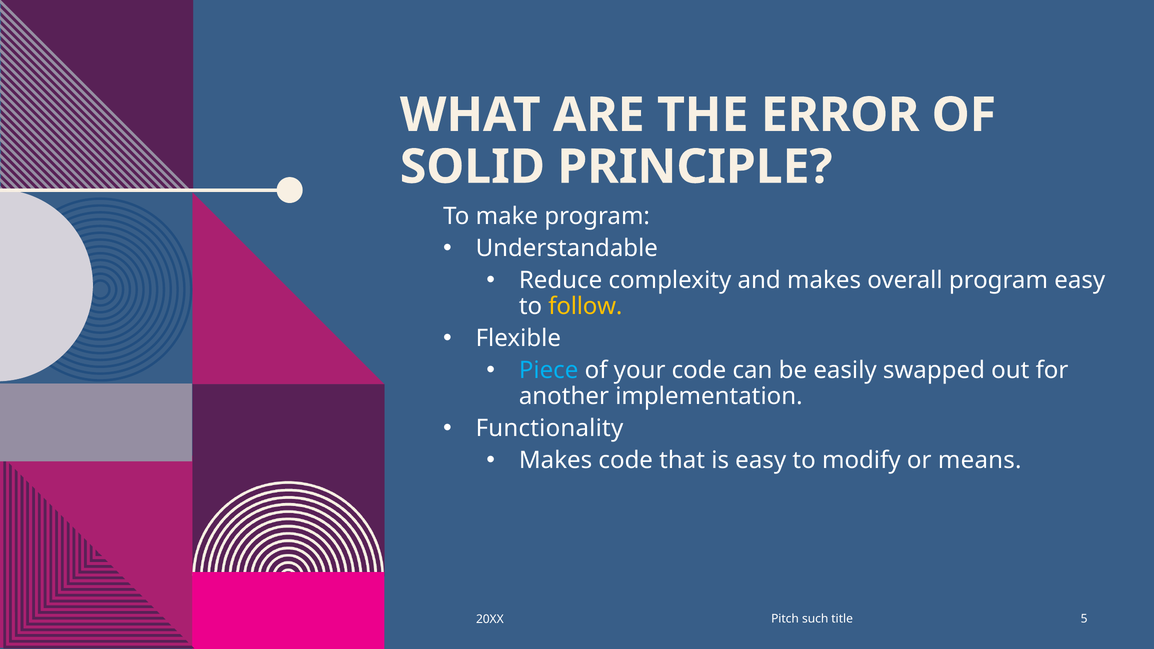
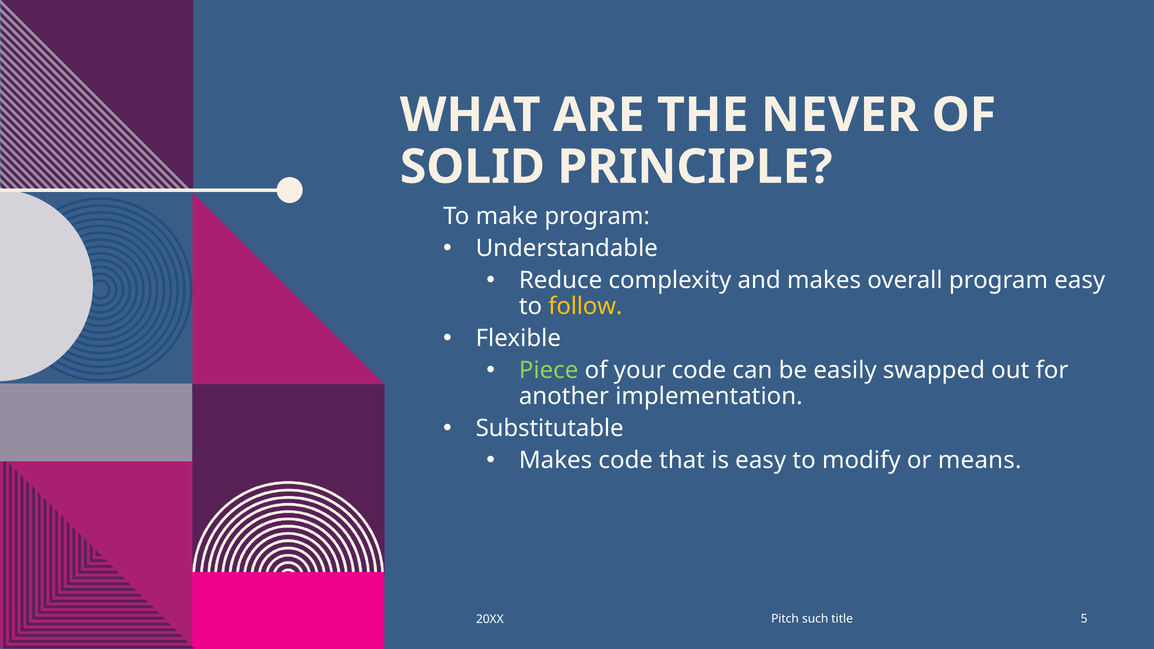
ERROR: ERROR -> NEVER (840, 115)
Piece colour: light blue -> light green (549, 370)
Functionality: Functionality -> Substitutable (550, 428)
